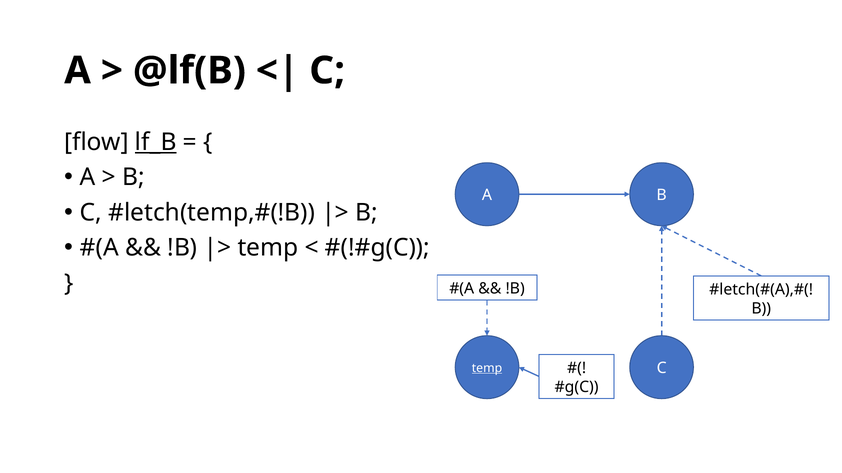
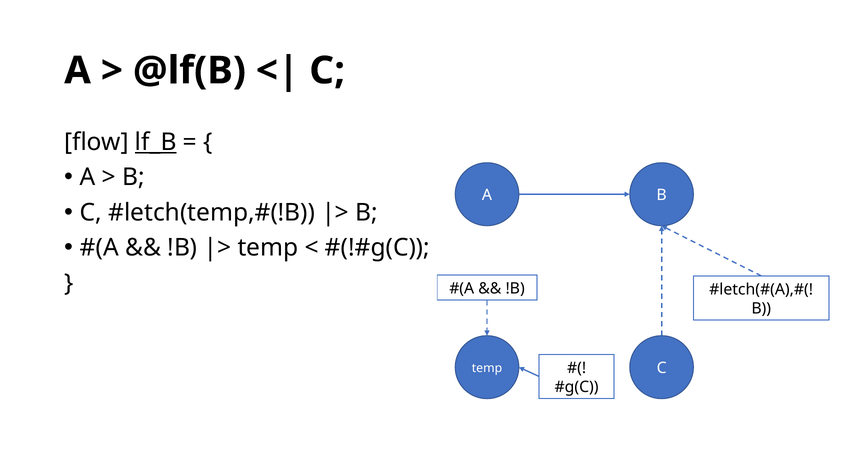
temp underline: present -> none (487, 369)
